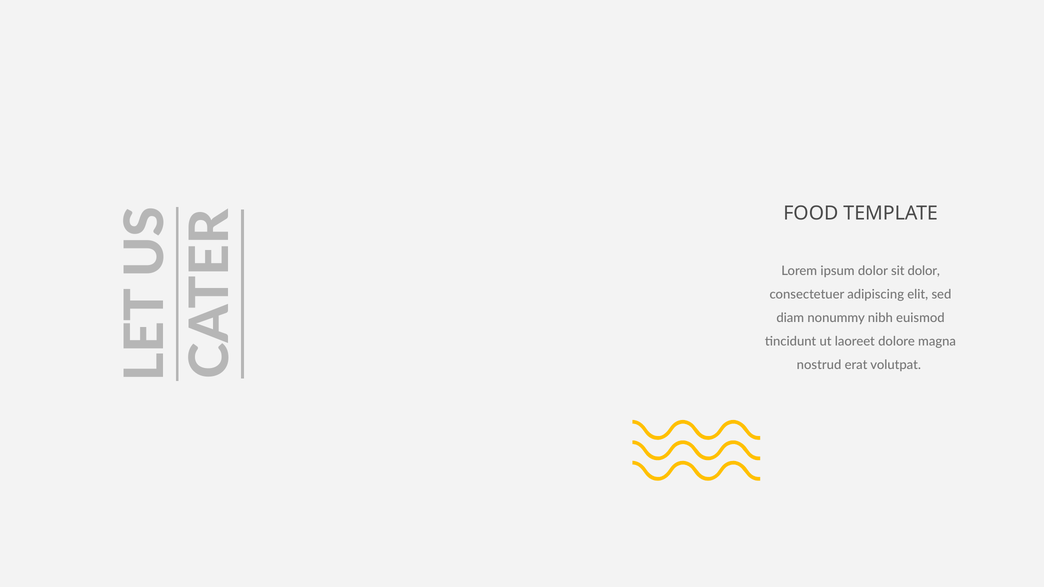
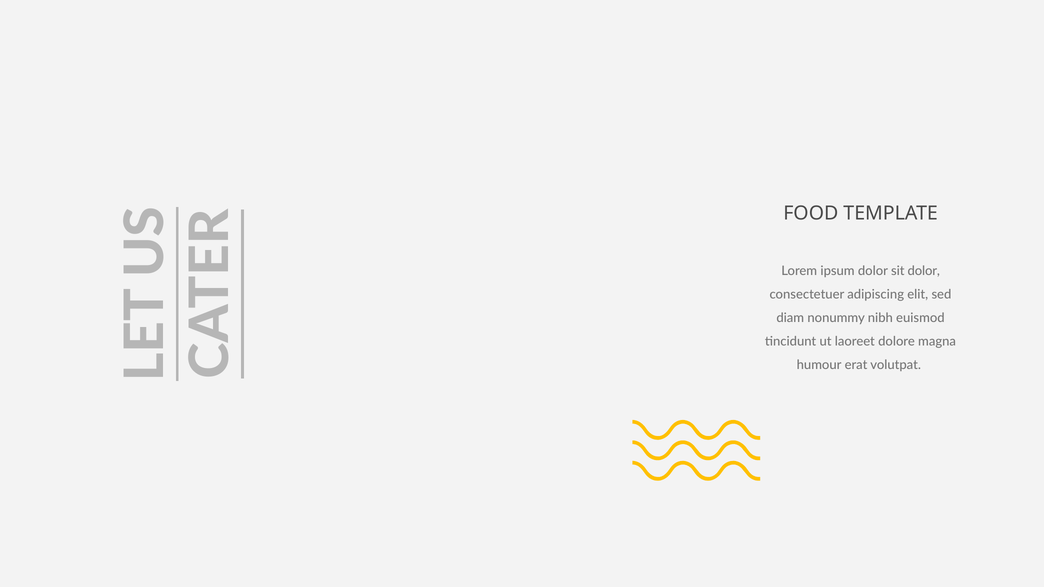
nostrud: nostrud -> humour (819, 365)
